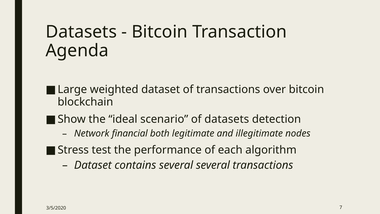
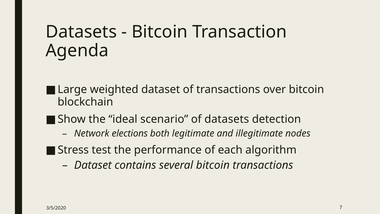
financial: financial -> elections (130, 133)
several several: several -> bitcoin (213, 165)
